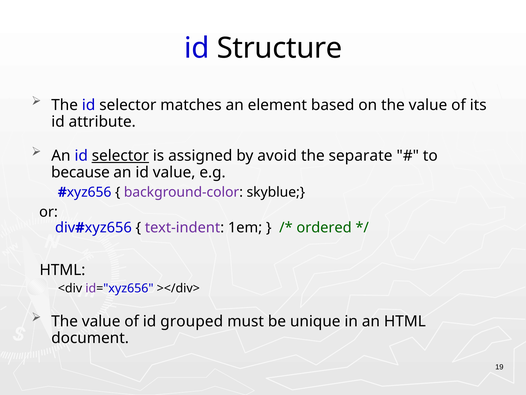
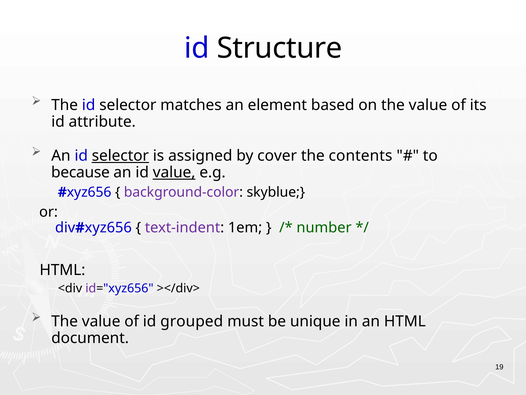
avoid: avoid -> cover (277, 156)
separate: separate -> contents (361, 156)
value underline: none -> present (174, 172)
ordered: ordered -> number (324, 227)
